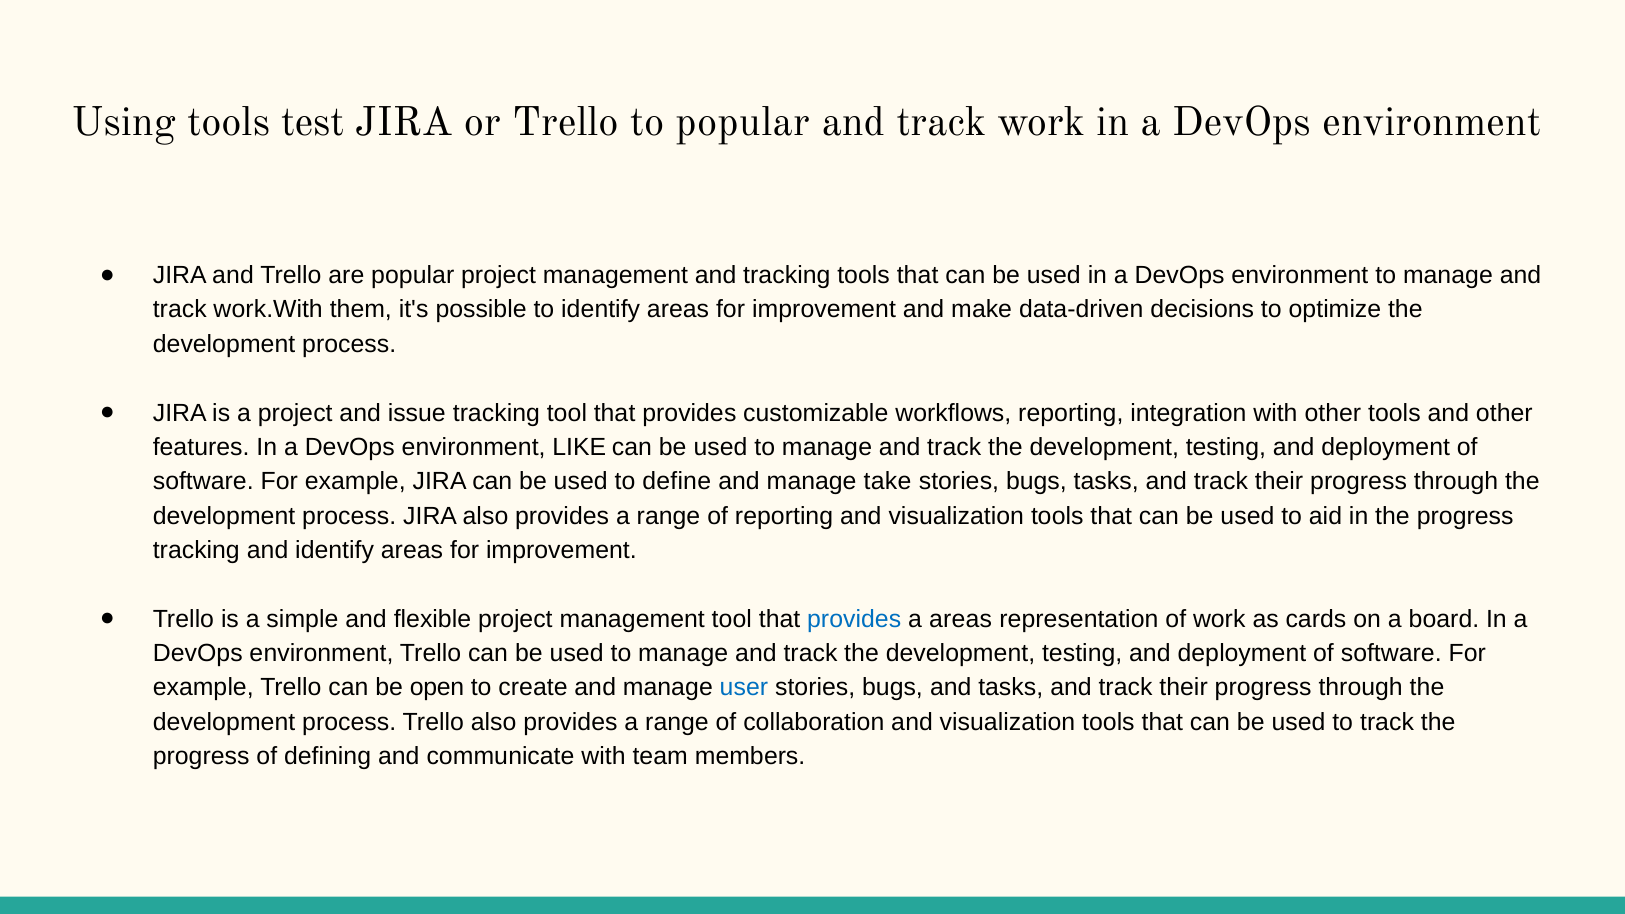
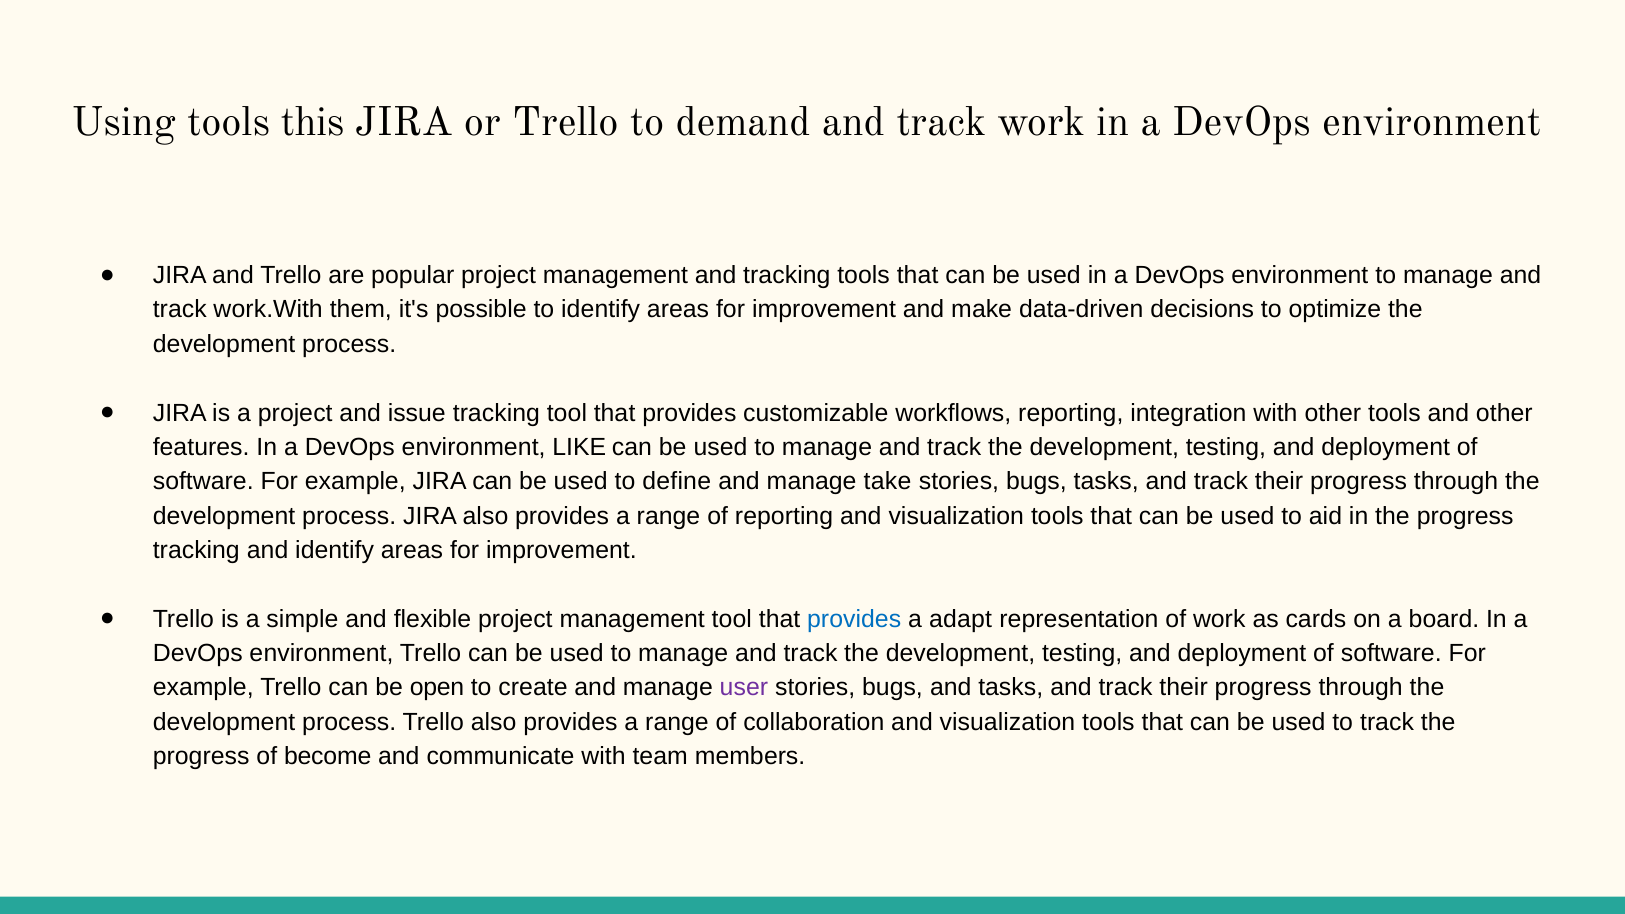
test: test -> this (313, 123)
to popular: popular -> demand (743, 123)
a areas: areas -> adapt (961, 619)
user colour: blue -> purple (744, 688)
defining: defining -> become (328, 756)
